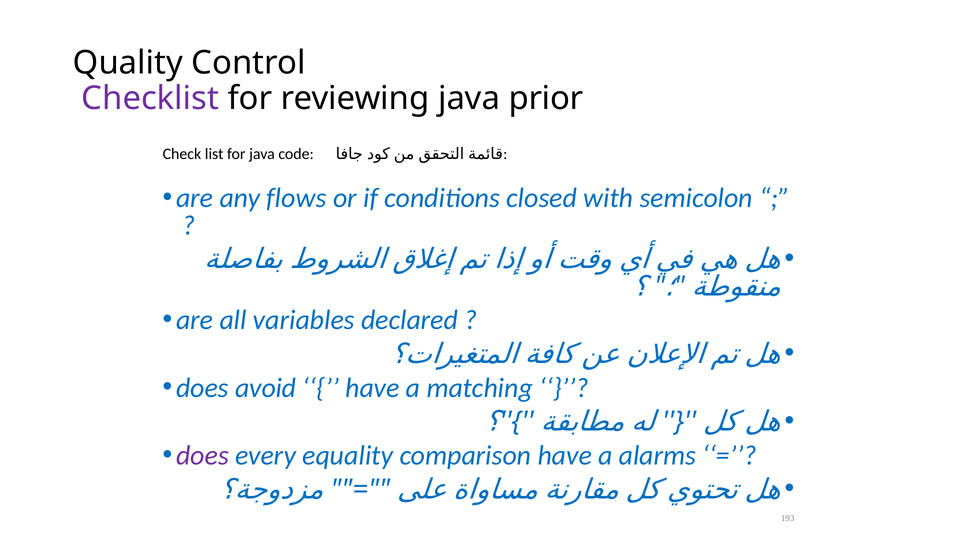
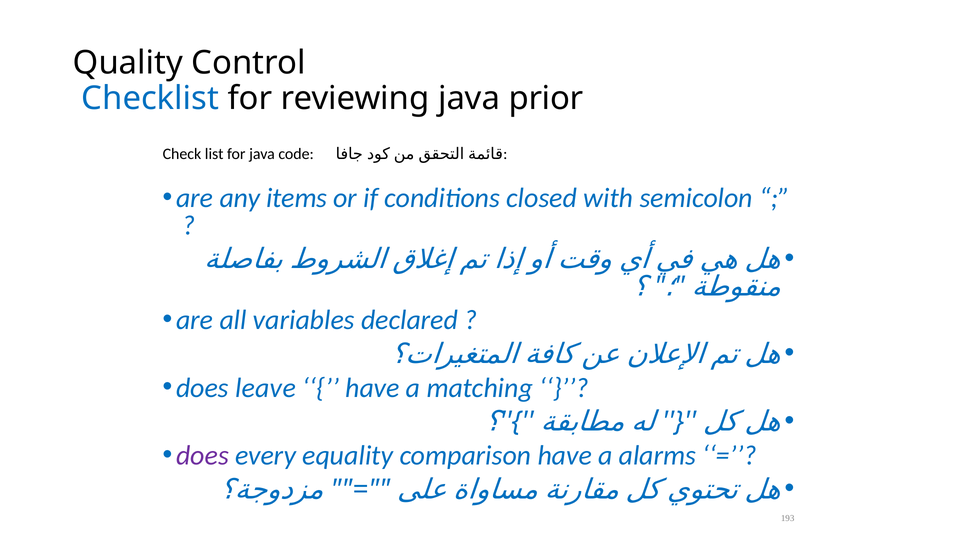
Checklist colour: purple -> blue (150, 98)
flows: flows -> items (297, 198)
avoid: avoid -> leave (266, 388)
